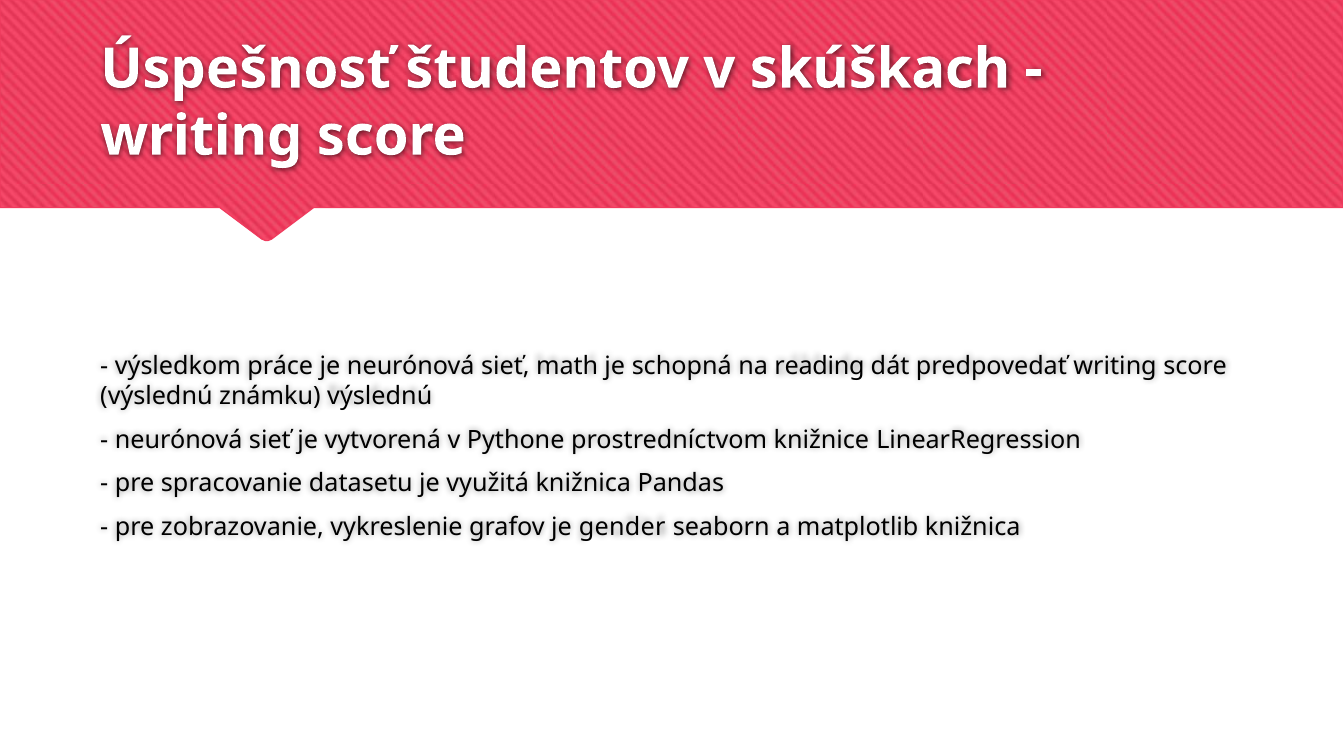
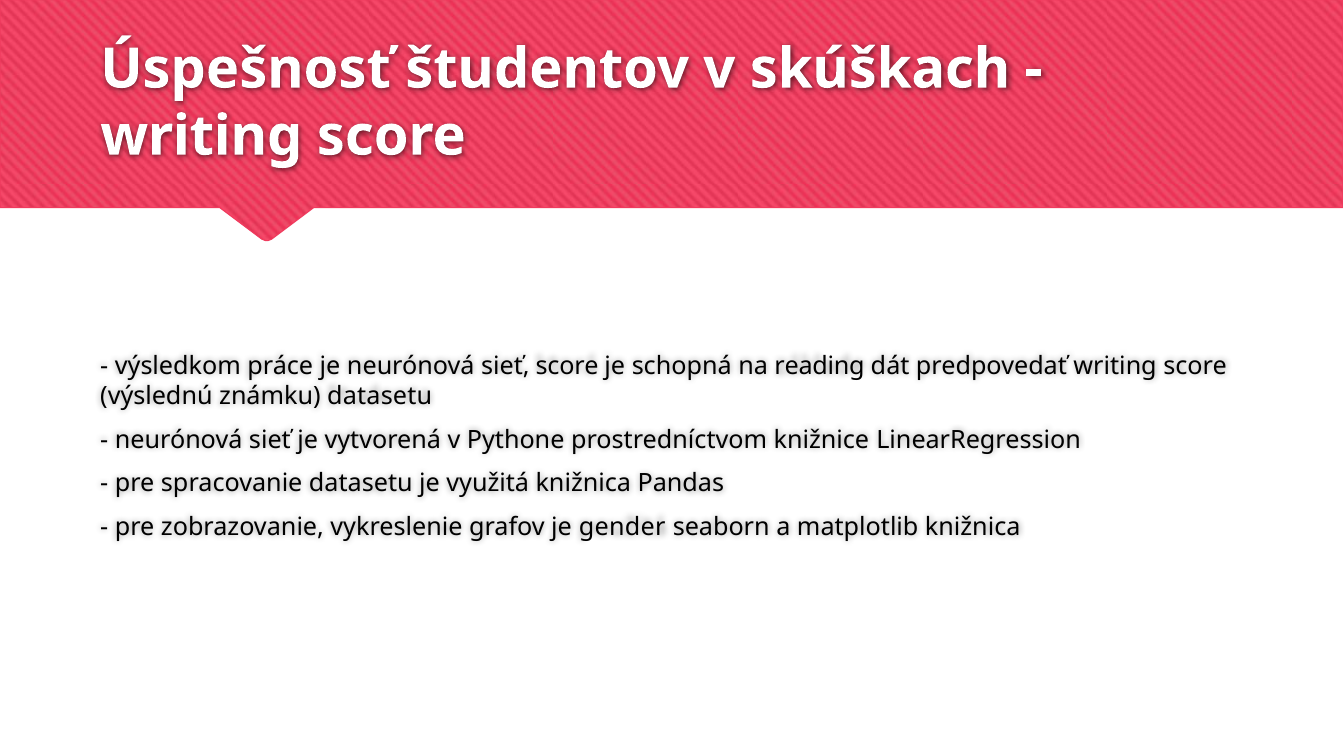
sieť math: math -> score (567, 366)
známku výslednú: výslednú -> datasetu (380, 396)
